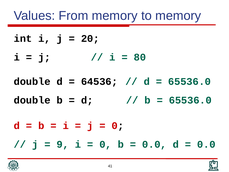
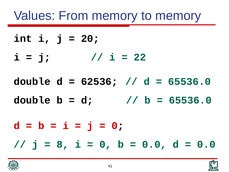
80: 80 -> 22 (140, 57)
64536: 64536 -> 62536 (99, 81)
9: 9 -> 8 (63, 144)
